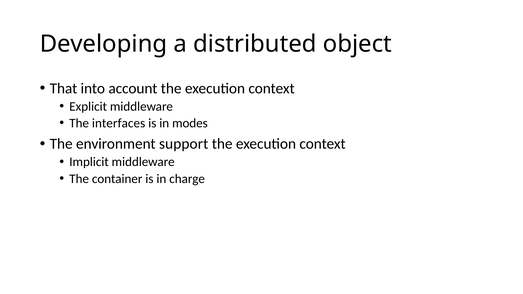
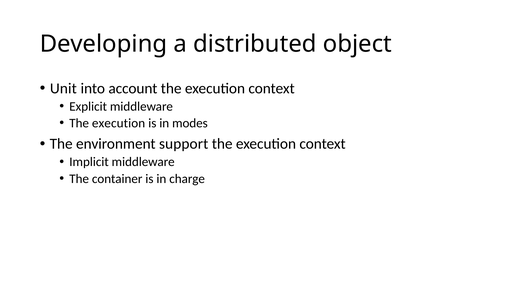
That: That -> Unit (63, 88)
interfaces: interfaces -> execution (119, 123)
